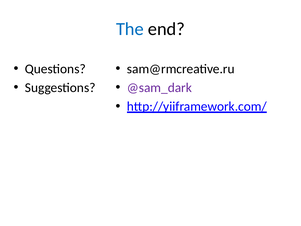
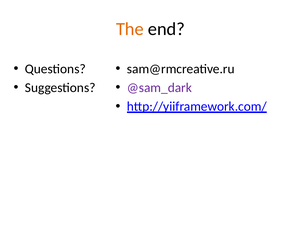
The colour: blue -> orange (130, 29)
